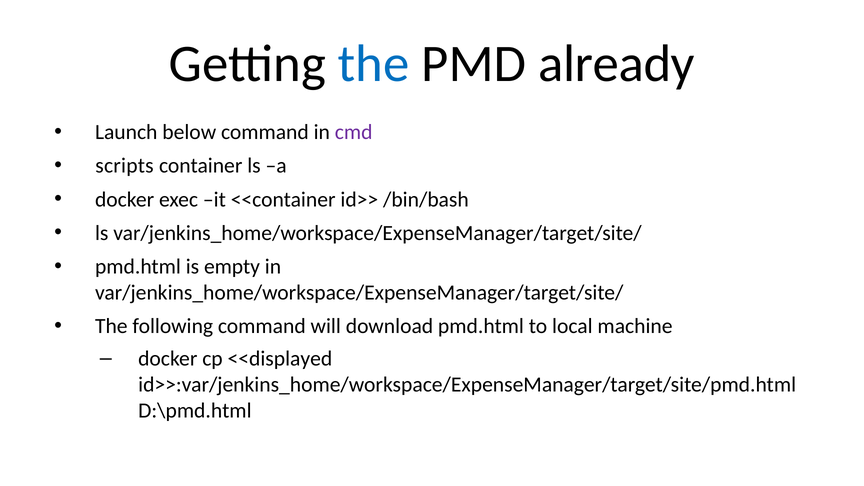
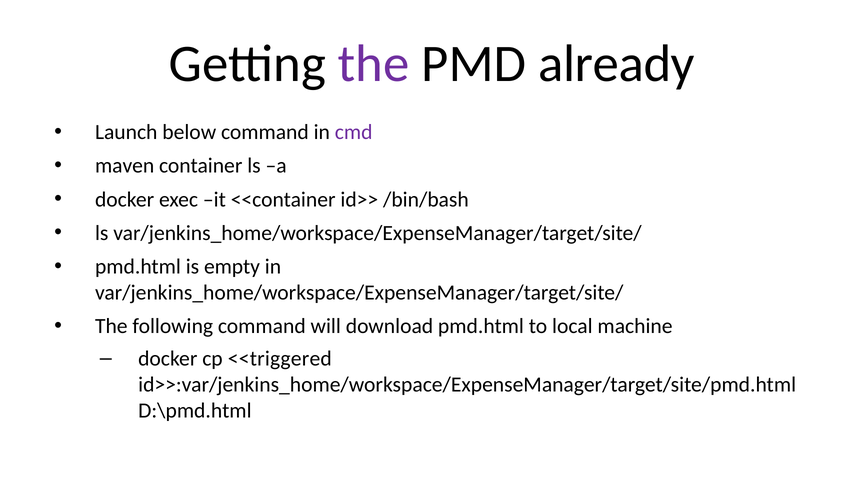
the colour: blue -> purple (374, 64)
scripts: scripts -> maven (125, 166)
<<displayed: <<displayed -> <<triggered (280, 359)
